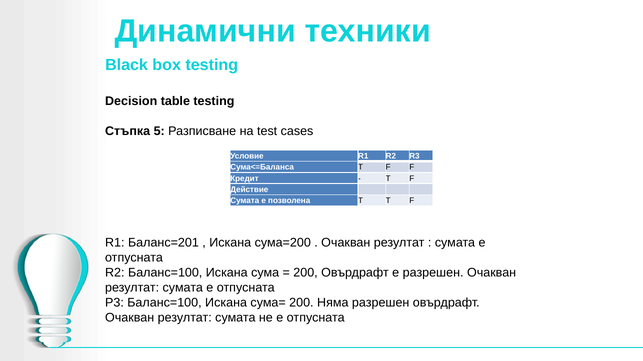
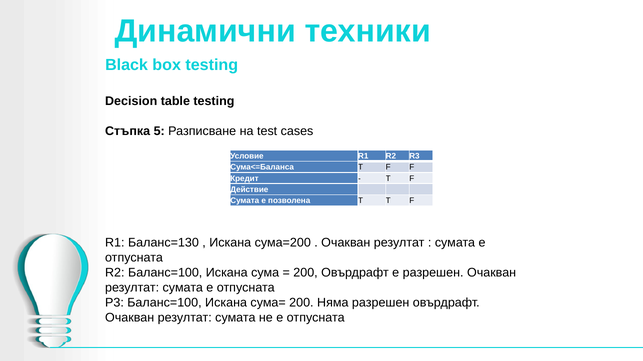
Баланс=201: Баланс=201 -> Баланс=130 (163, 243)
